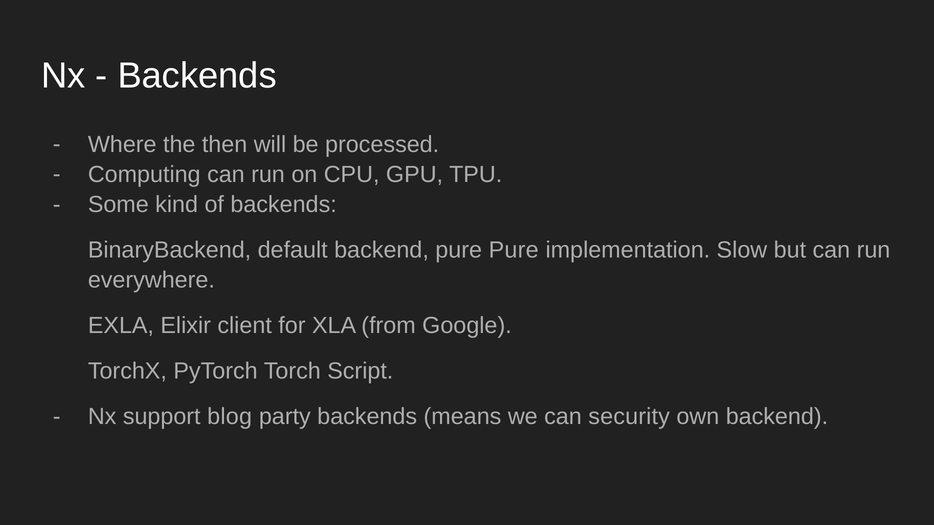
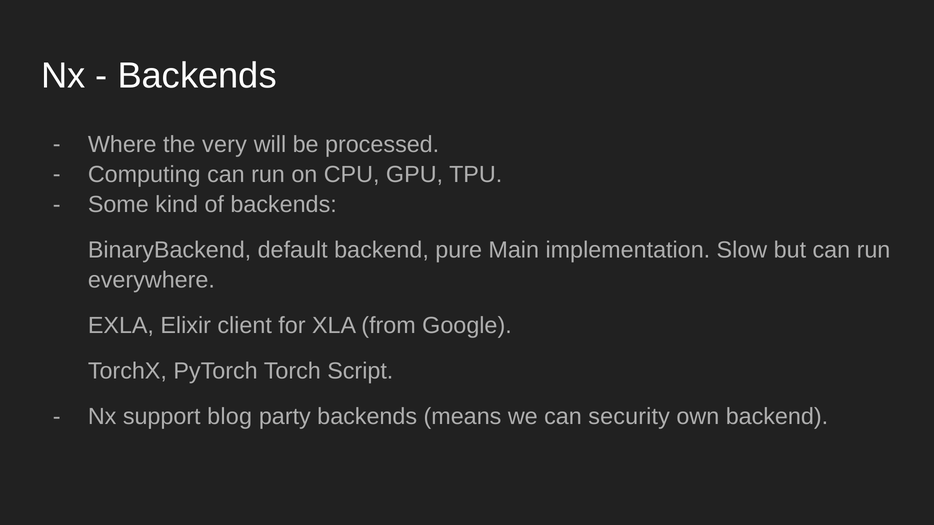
then: then -> very (225, 144)
pure Pure: Pure -> Main (514, 250)
